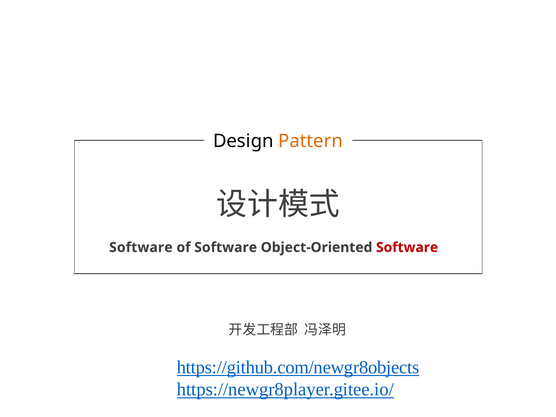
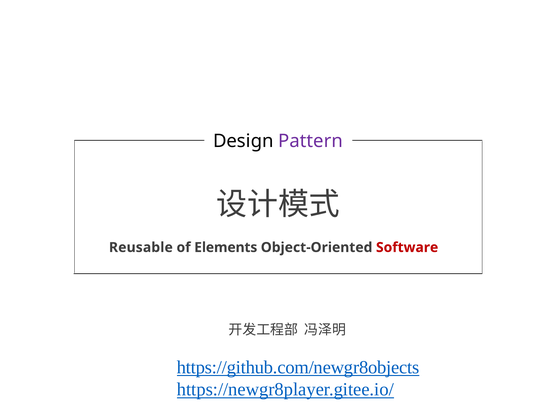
Pattern colour: orange -> purple (311, 141)
Software: Software -> Reusable (141, 247)
of Software: Software -> Elements (226, 247)
